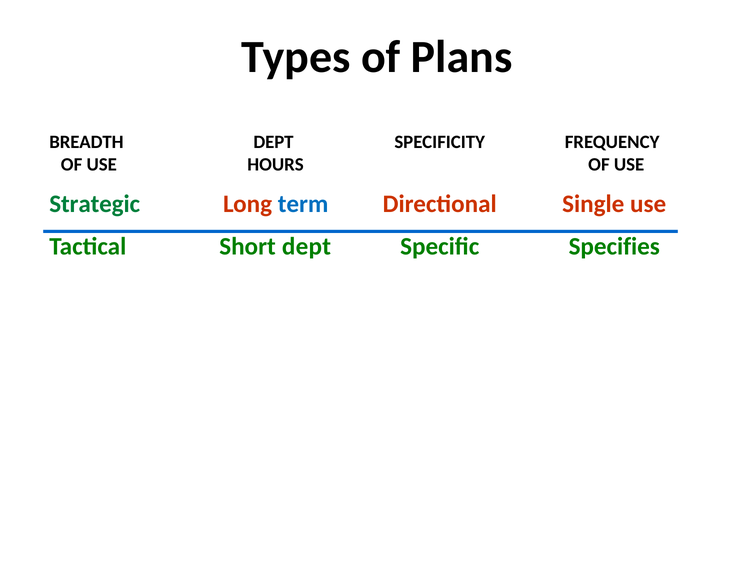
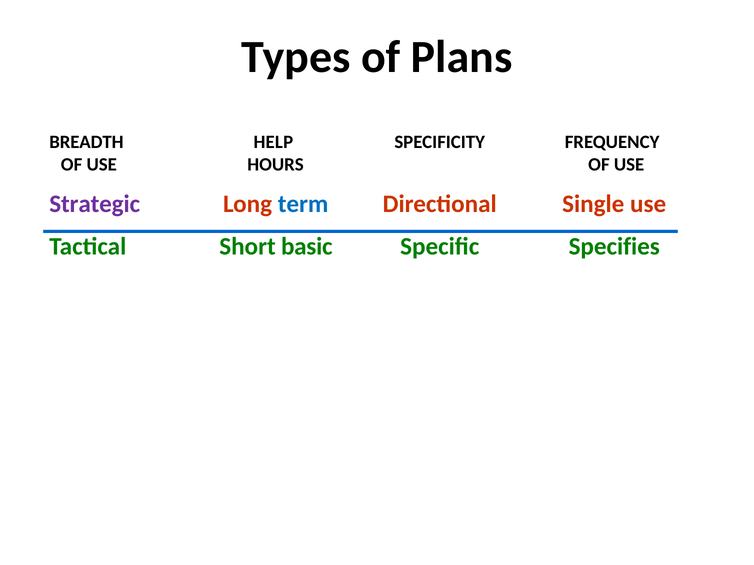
BREADTH DEPT: DEPT -> HELP (273, 142)
Strategic colour: green -> purple (95, 204)
Short dept: dept -> basic (307, 247)
